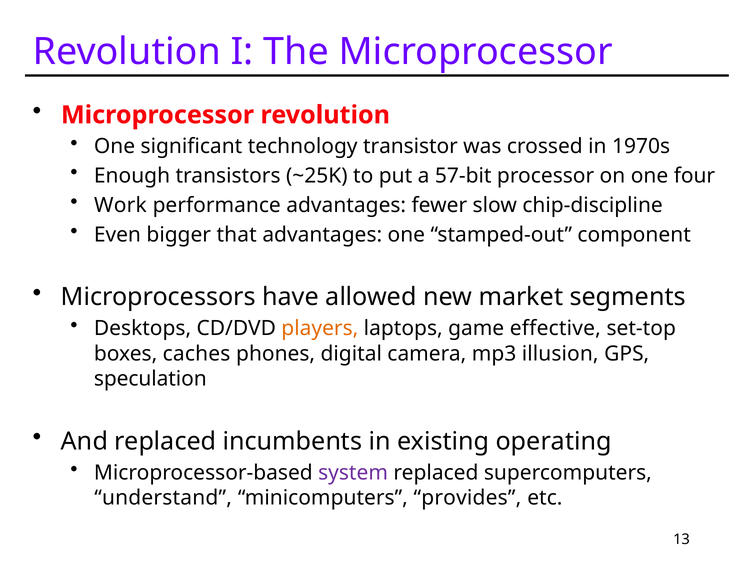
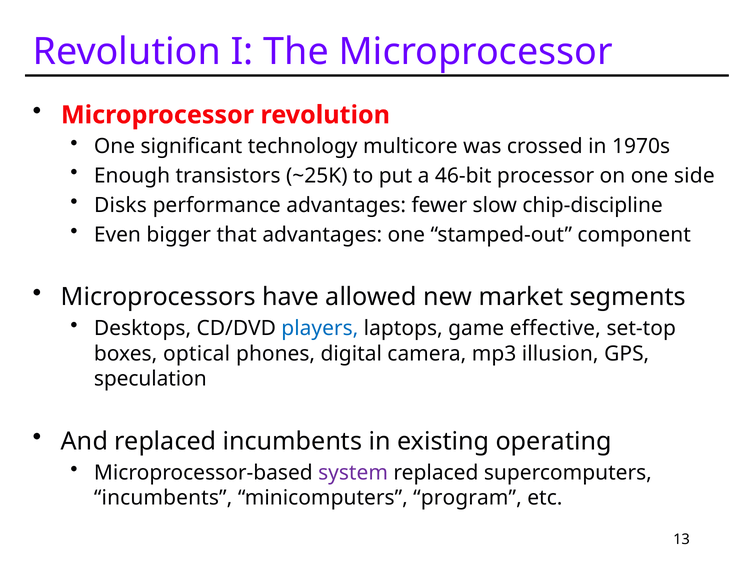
transistor: transistor -> multicore (410, 146)
57-bit: 57-bit -> 46-bit (463, 176)
four: four -> side (694, 176)
Work: Work -> Disks (120, 205)
players colour: orange -> blue (320, 328)
caches: caches -> optical (197, 353)
understand: understand -> incumbents (163, 497)
provides: provides -> program (467, 497)
